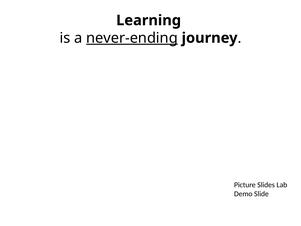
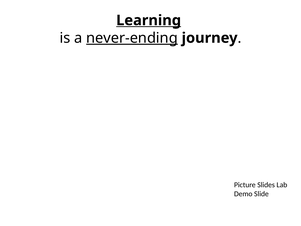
Learning underline: none -> present (149, 20)
